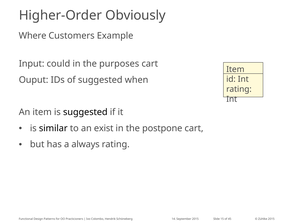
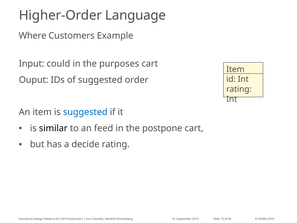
Obviously: Obviously -> Language (136, 15)
when: when -> order (137, 80)
suggested colour: black -> blue (85, 112)
exist: exist -> feed (104, 128)
always: always -> decide (85, 144)
